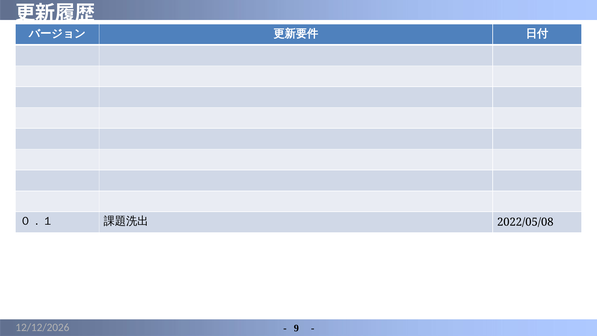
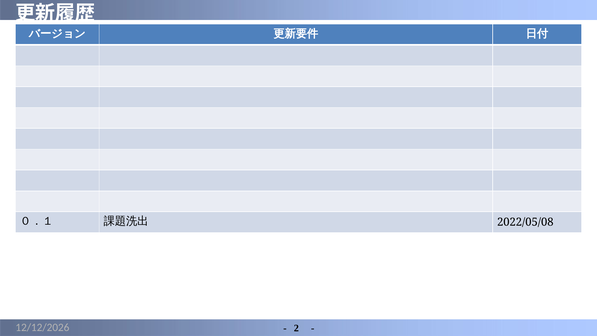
9: 9 -> 2 (296, 328)
